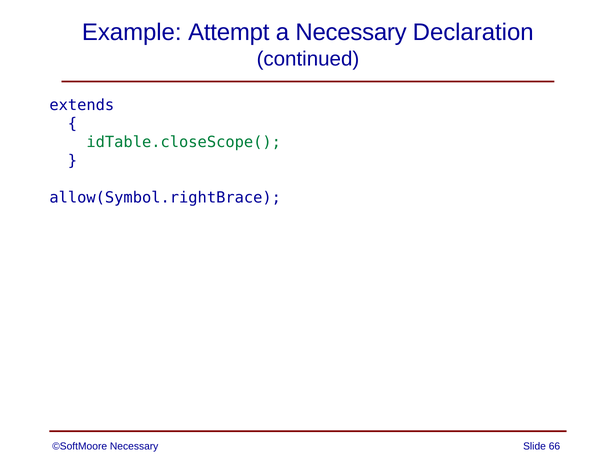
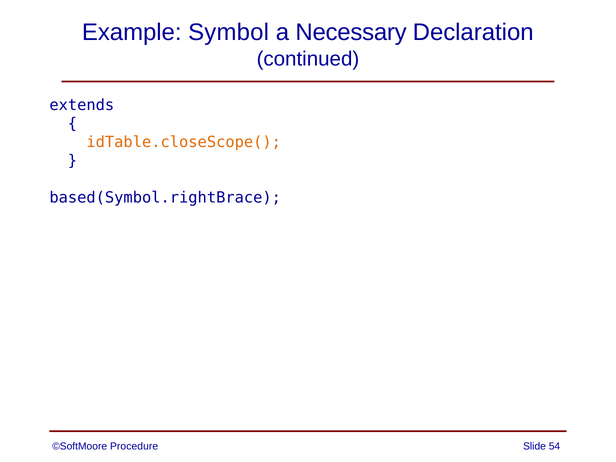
Attempt: Attempt -> Symbol (229, 32)
idTable.closeScope( colour: green -> orange (184, 142)
allow(Symbol.rightBrace: allow(Symbol.rightBrace -> based(Symbol.rightBrace (165, 198)
©SoftMoore Necessary: Necessary -> Procedure (134, 446)
66: 66 -> 54 (555, 446)
